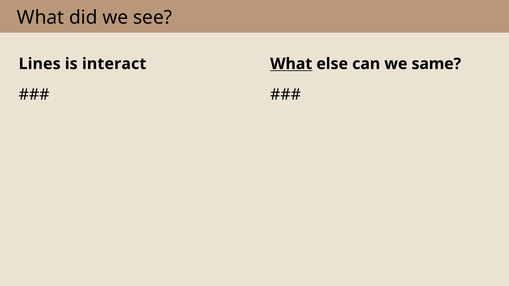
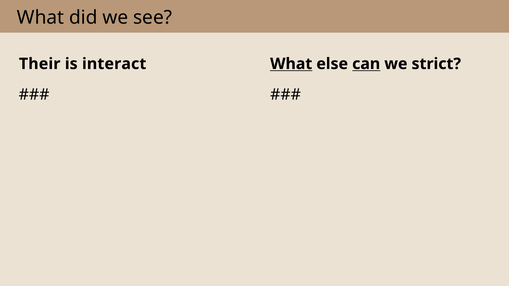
Lines: Lines -> Their (40, 64)
can underline: none -> present (366, 64)
same: same -> strict (436, 64)
